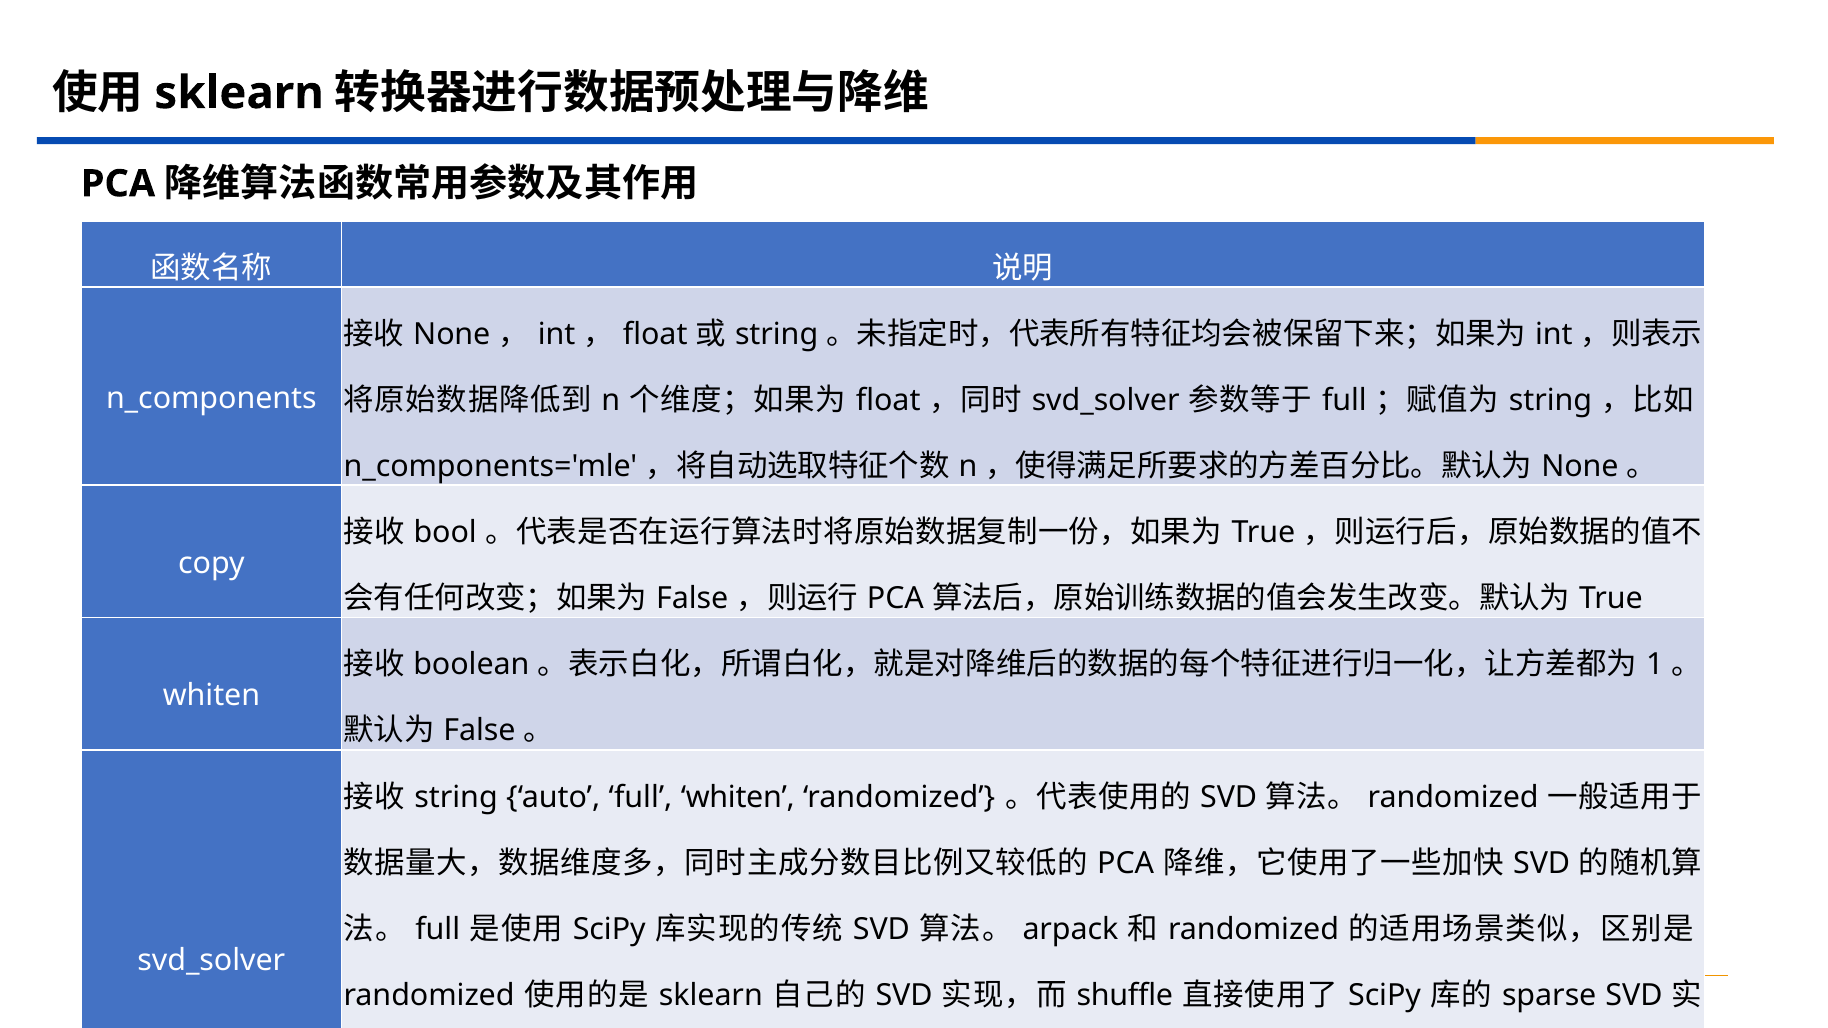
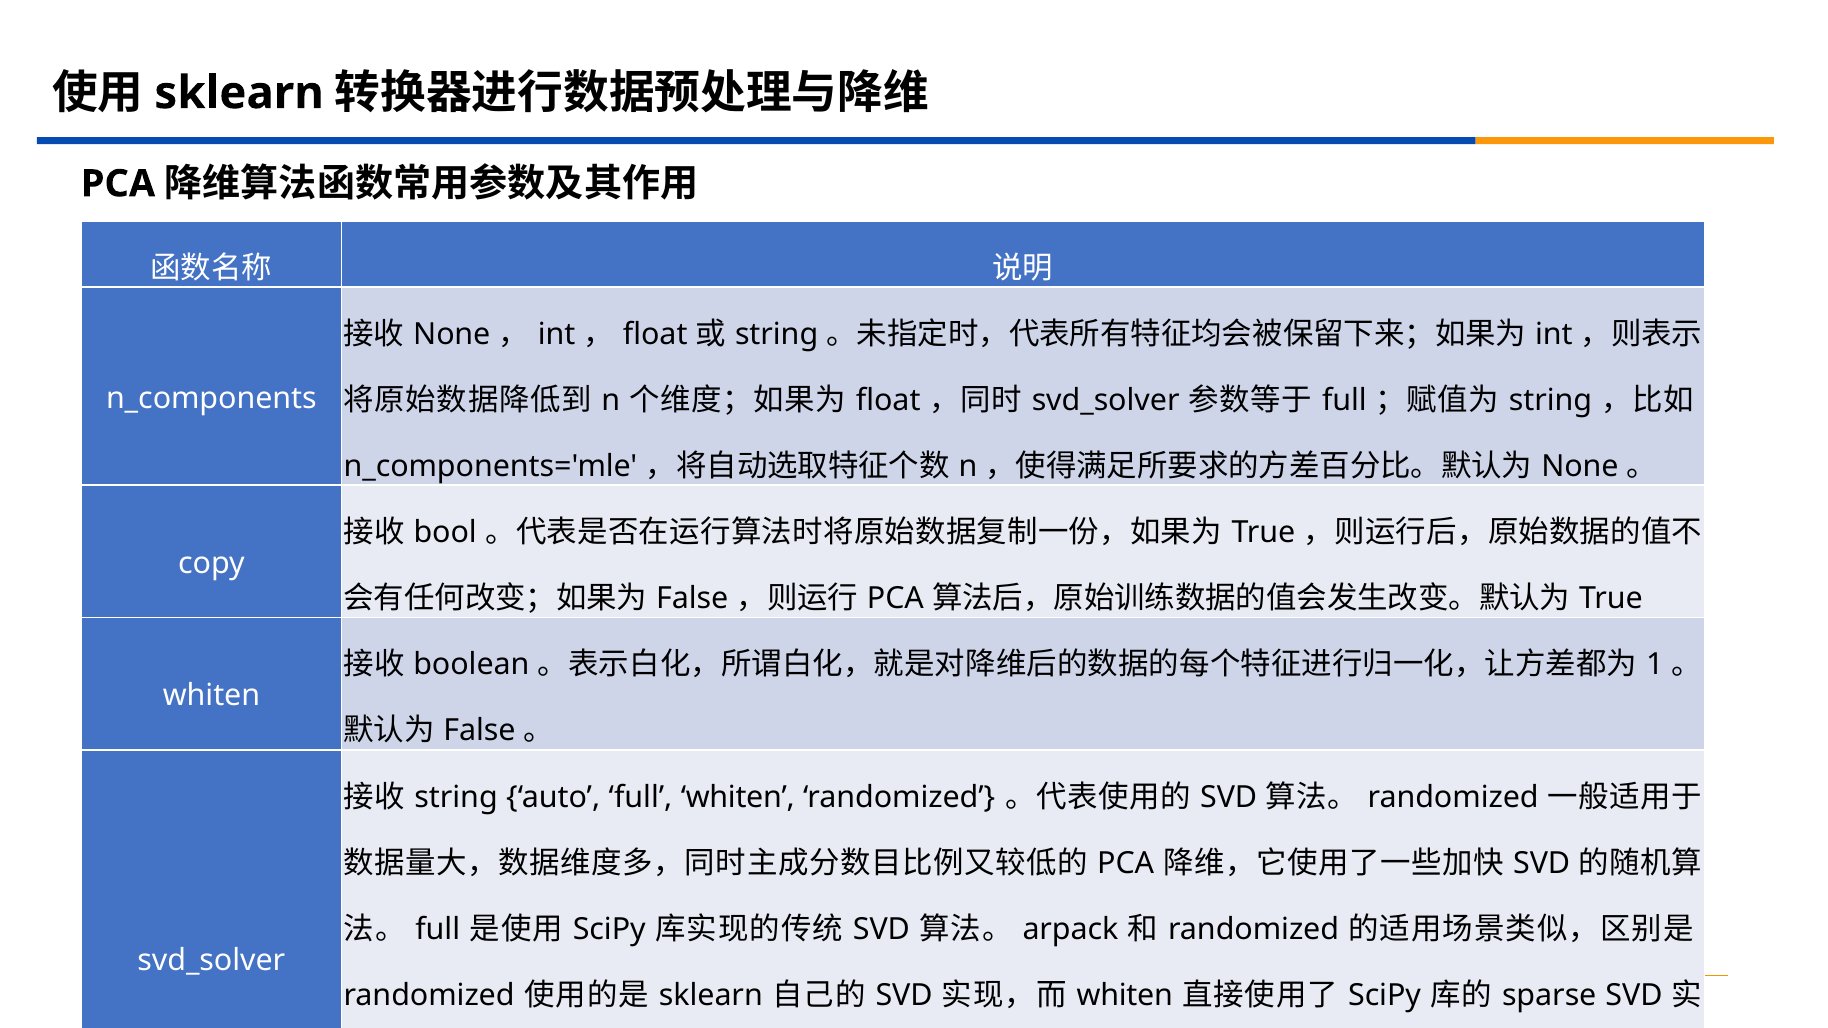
shuffle: shuffle -> whiten (1125, 996)
